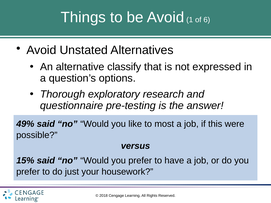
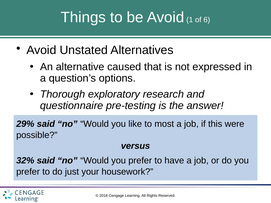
classify: classify -> caused (124, 67)
49%: 49% -> 29% (25, 124)
15%: 15% -> 32% (25, 161)
